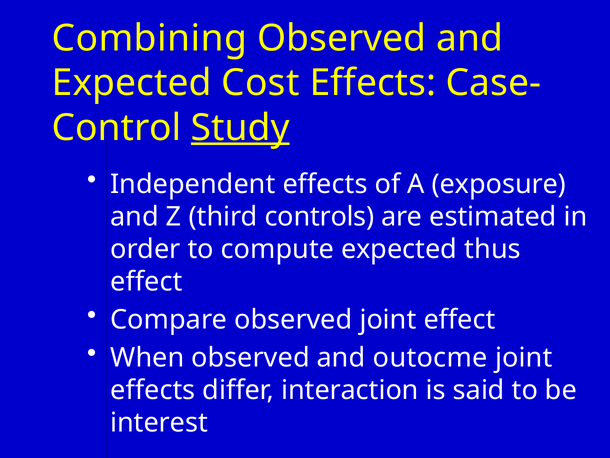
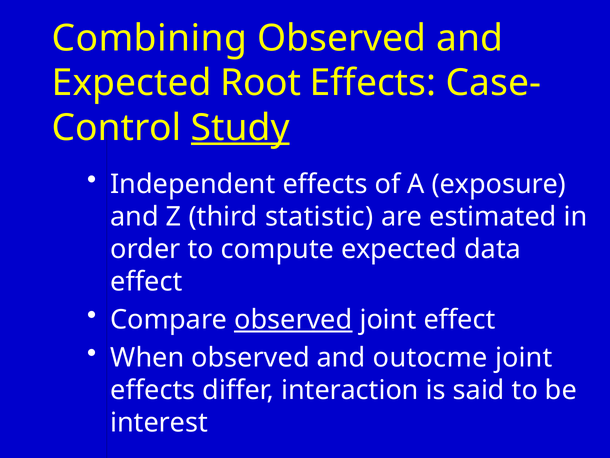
Cost: Cost -> Root (261, 83)
controls: controls -> statistic (319, 216)
thus: thus -> data (493, 249)
observed underline: none -> present (293, 319)
